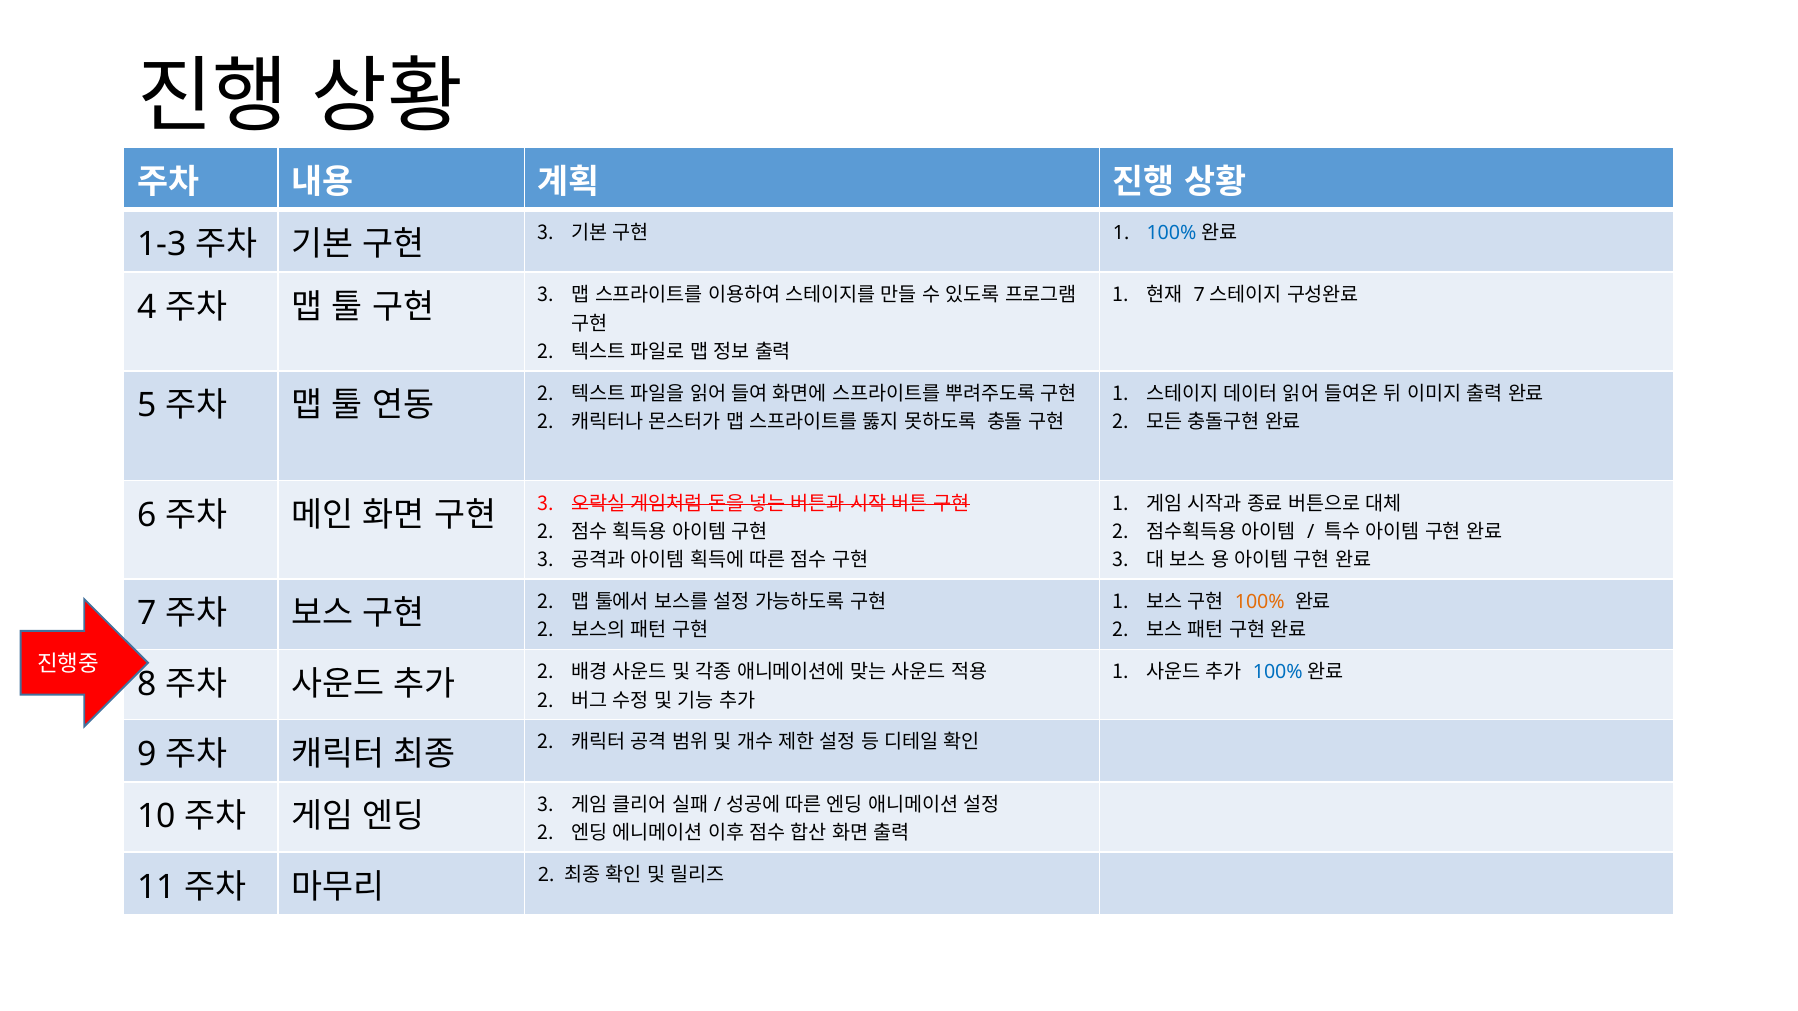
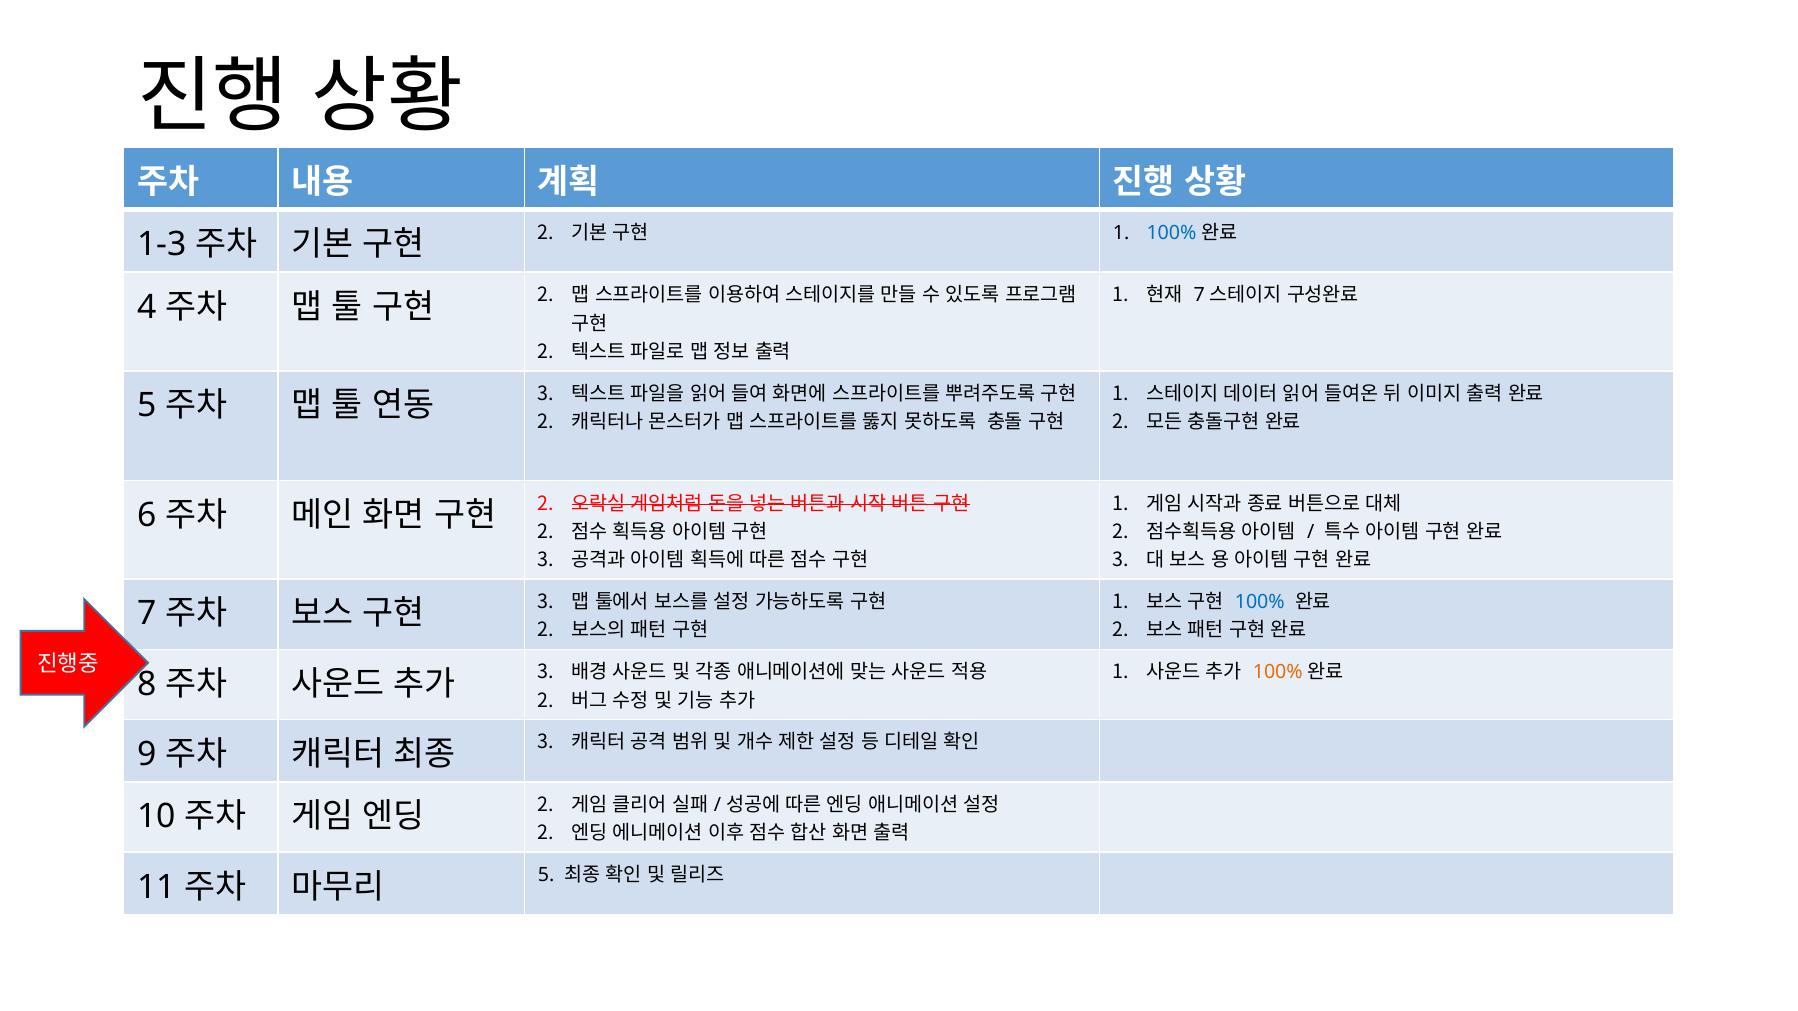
3: 3 -> 2 (546, 233)
3: 3 -> 2 (546, 295)
2: 2 -> 3 (546, 394)
3: 3 -> 2 (546, 504)
100% colour: orange -> blue (1260, 602)
2: 2 -> 3 (546, 602)
100% colour: blue -> orange (1278, 673)
2: 2 -> 3 (546, 673)
2: 2 -> 3 (546, 743)
3: 3 -> 2 (546, 805)
2: 2 -> 5 (546, 876)
